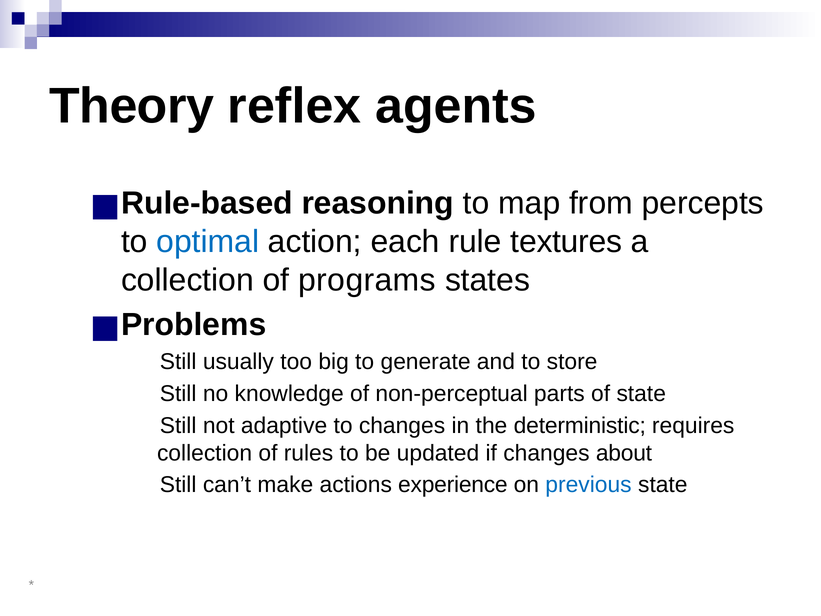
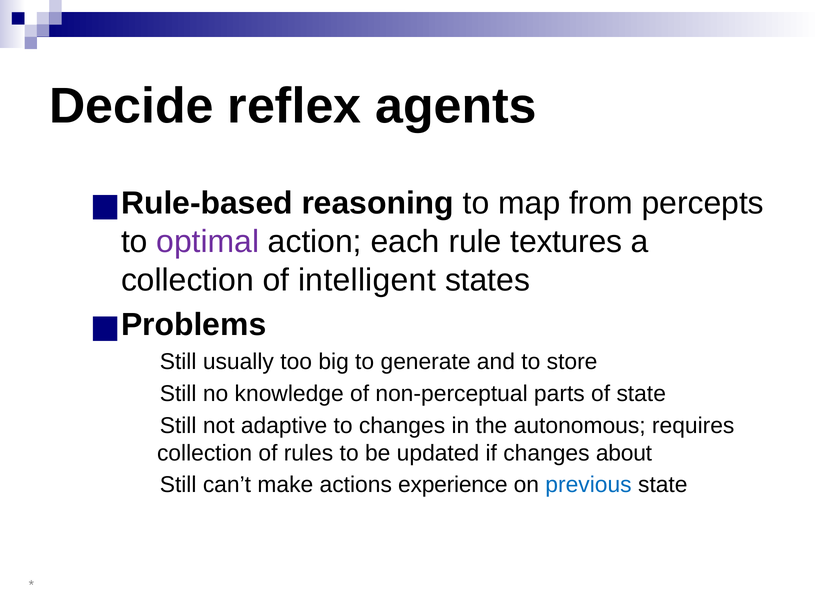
Theory: Theory -> Decide (131, 106)
optimal colour: blue -> purple (208, 242)
programs: programs -> intelligent (367, 280)
deterministic: deterministic -> autonomous (580, 425)
